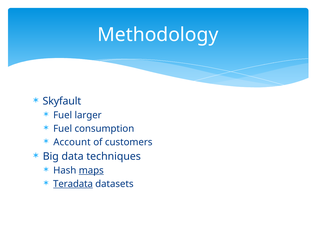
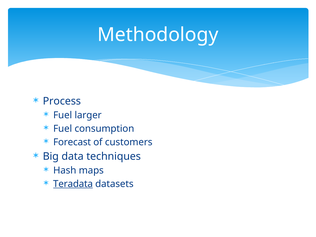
Skyfault: Skyfault -> Process (62, 101)
Account: Account -> Forecast (72, 142)
maps underline: present -> none (91, 170)
